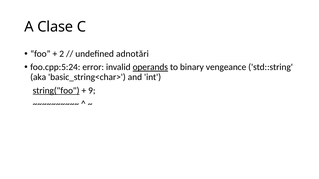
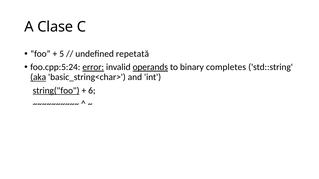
2: 2 -> 5 (62, 54)
adnotări: adnotări -> repetată (132, 54)
error underline: none -> present (93, 67)
vengeance: vengeance -> completes (226, 67)
aka underline: none -> present (38, 77)
9: 9 -> 6 (92, 91)
